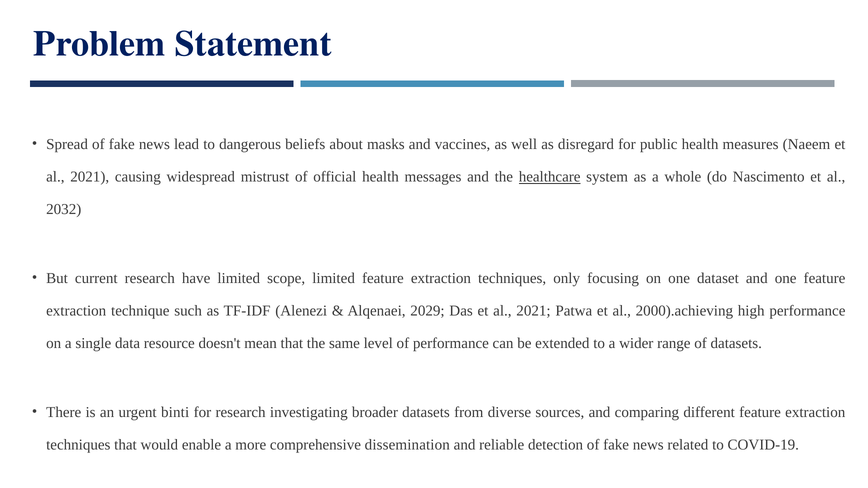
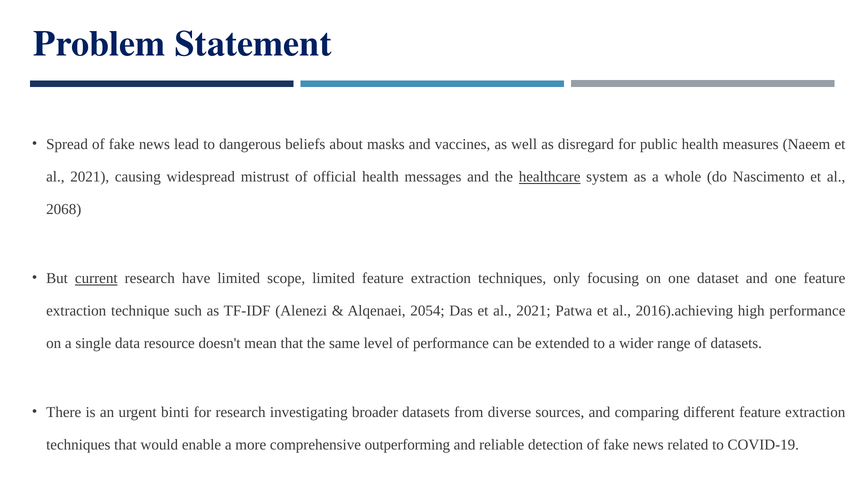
2032: 2032 -> 2068 (64, 209)
current underline: none -> present (96, 279)
2029: 2029 -> 2054 (428, 311)
2000).achieving: 2000).achieving -> 2016).achieving (684, 311)
dissemination: dissemination -> outperforming (407, 445)
